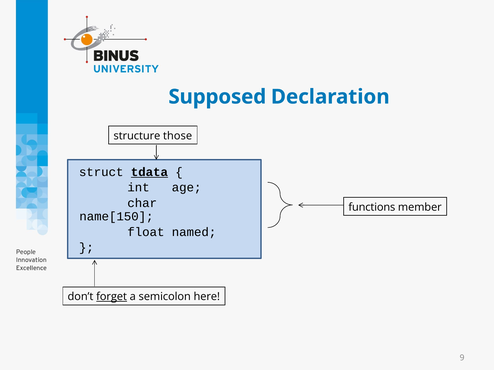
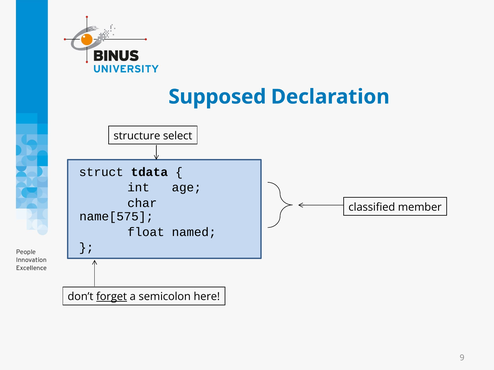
those: those -> select (178, 136)
tdata underline: present -> none (149, 172)
functions: functions -> classified (372, 207)
name[150: name[150 -> name[575 (116, 217)
